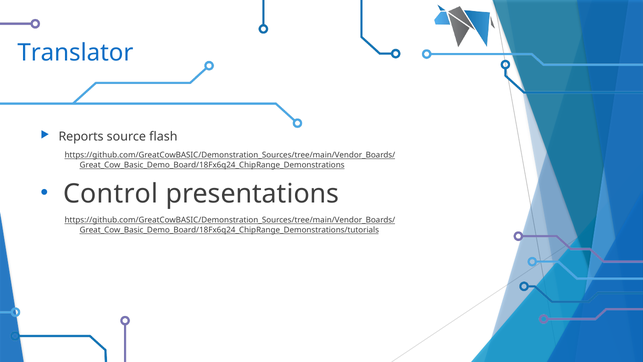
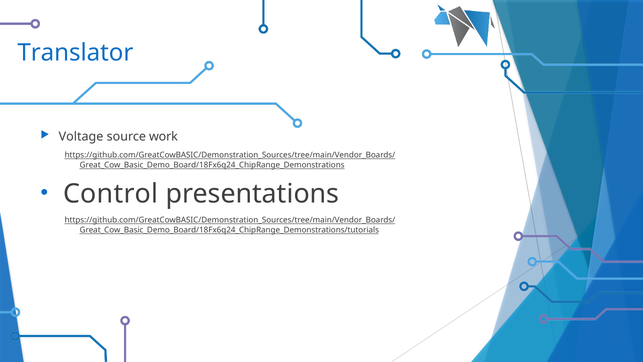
Reports: Reports -> Voltage (81, 136)
flash: flash -> work (163, 136)
